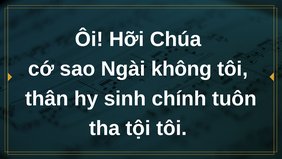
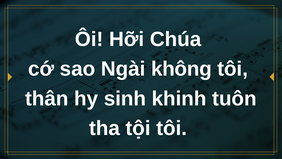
chính: chính -> khinh (179, 98)
